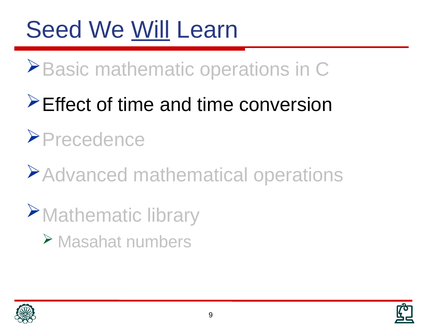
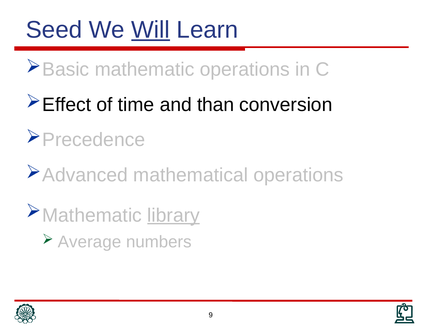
and time: time -> than (216, 105)
library underline: none -> present (174, 215)
Masahat: Masahat -> Average (89, 241)
